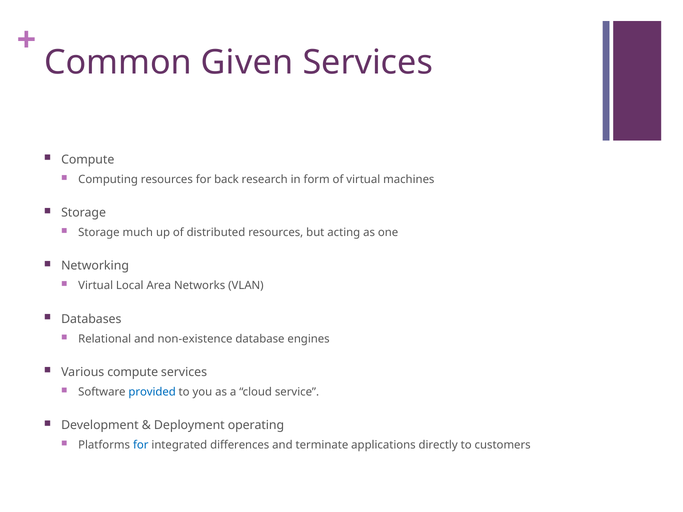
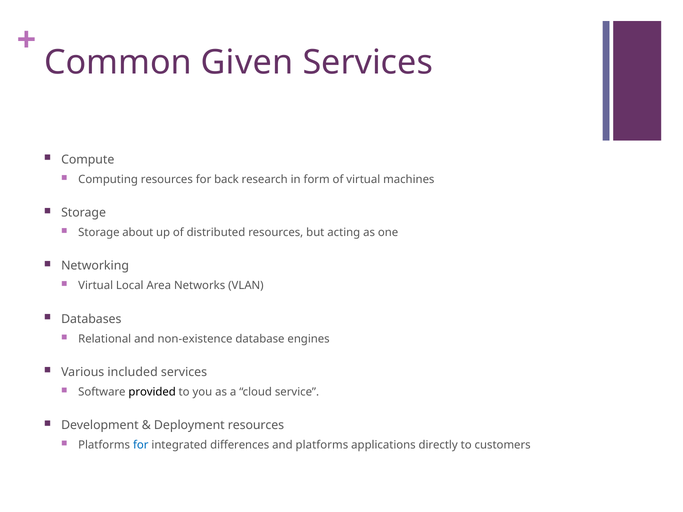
much: much -> about (138, 233)
Various compute: compute -> included (133, 372)
provided colour: blue -> black (152, 392)
Deployment operating: operating -> resources (256, 425)
and terminate: terminate -> platforms (322, 445)
